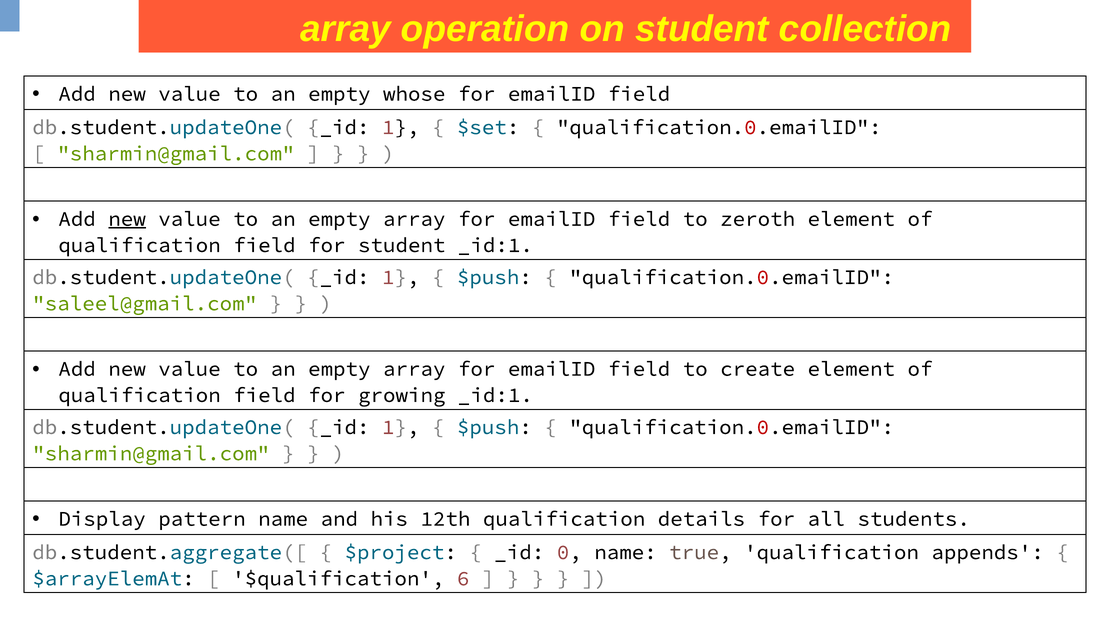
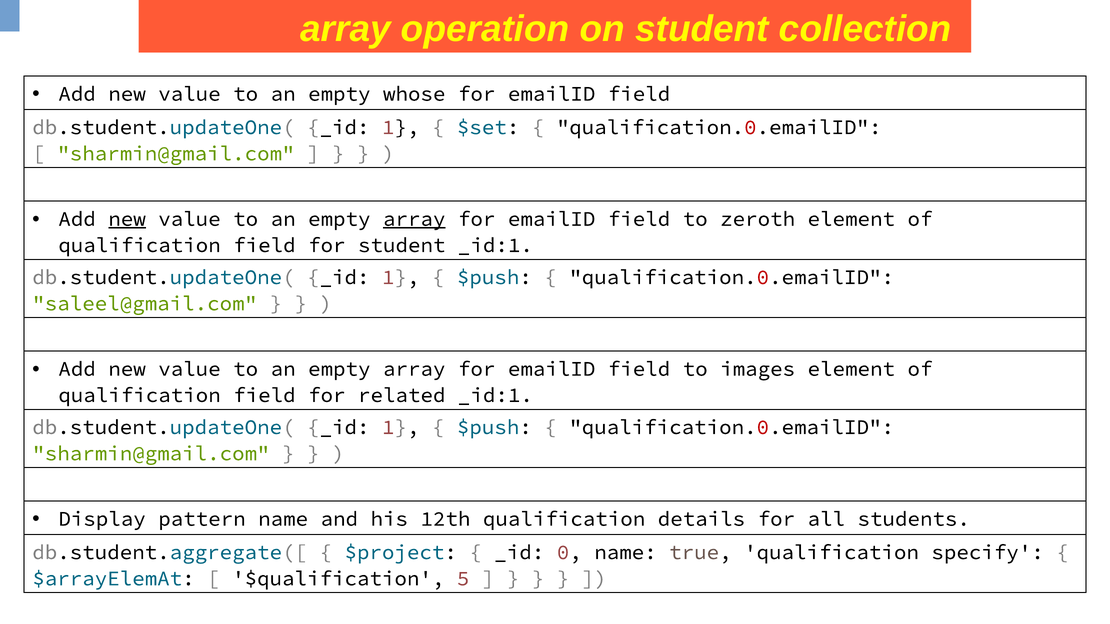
array underline: none -> present (414, 219)
create: create -> images (758, 369)
growing: growing -> related (402, 395)
appends: appends -> specify (988, 553)
6: 6 -> 5 (463, 579)
